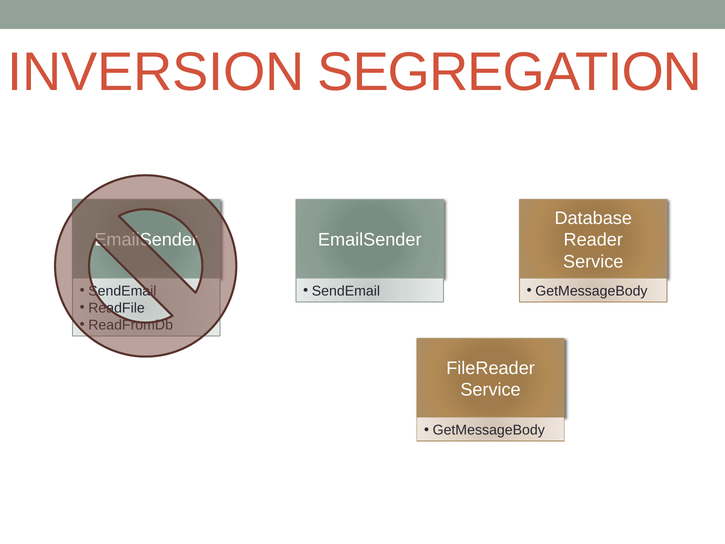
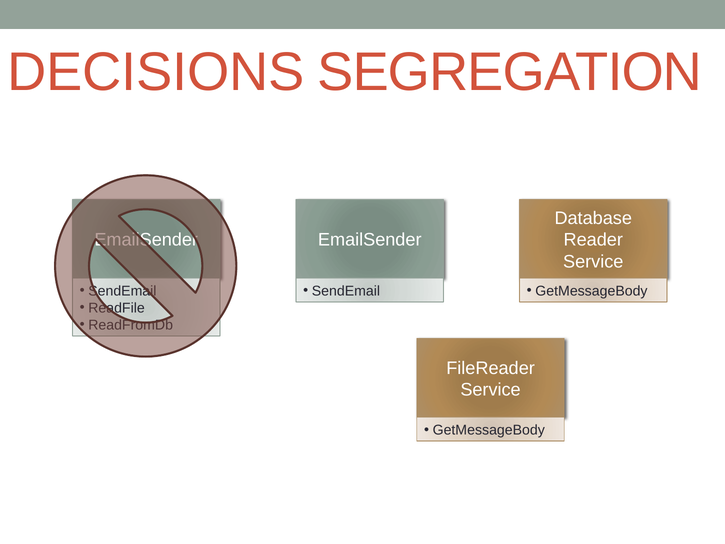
INVERSION: INVERSION -> DECISIONS (156, 72)
